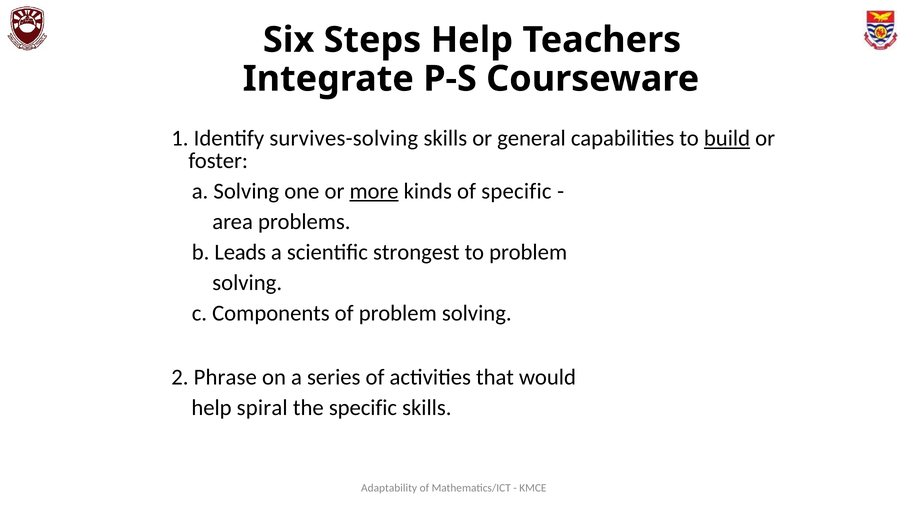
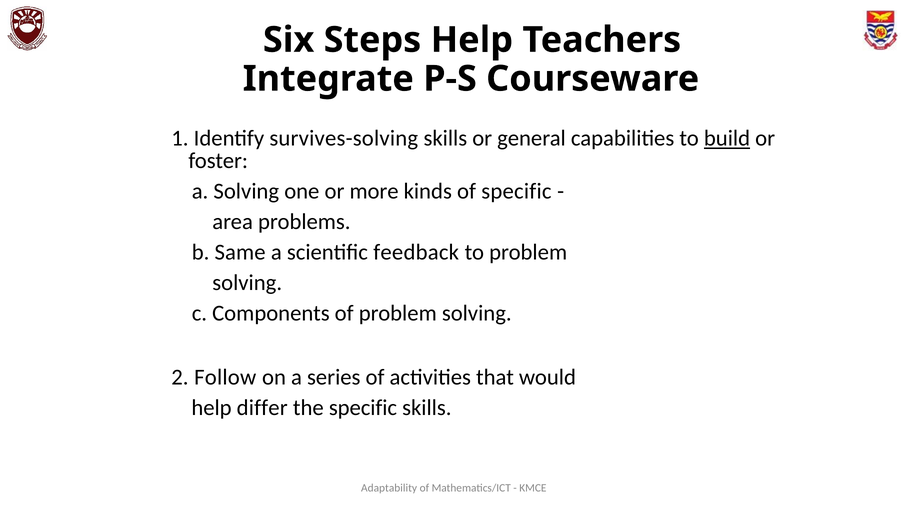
more underline: present -> none (374, 191)
Leads: Leads -> Same (240, 252)
strongest: strongest -> feedback (416, 252)
Phrase: Phrase -> Follow (225, 377)
spiral: spiral -> differ (262, 407)
